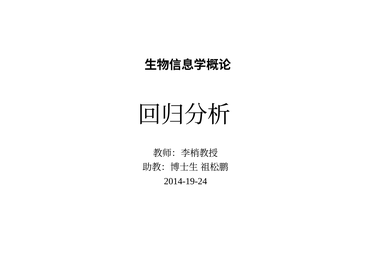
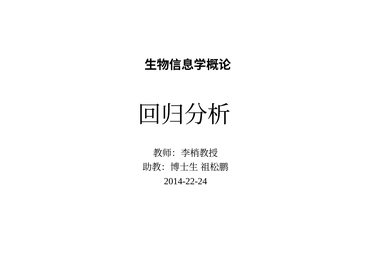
2014-19-24: 2014-19-24 -> 2014-22-24 (185, 181)
